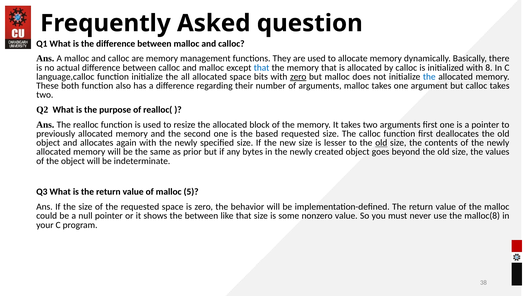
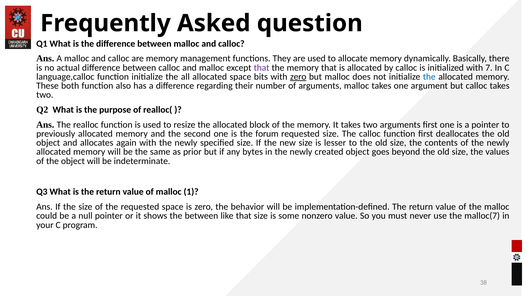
that colour: blue -> purple (262, 68)
8: 8 -> 7 (489, 68)
based: based -> forum (267, 134)
old underline: present -> none (381, 143)
5: 5 -> 1 (191, 192)
malloc(8: malloc(8 -> malloc(7 (482, 216)
